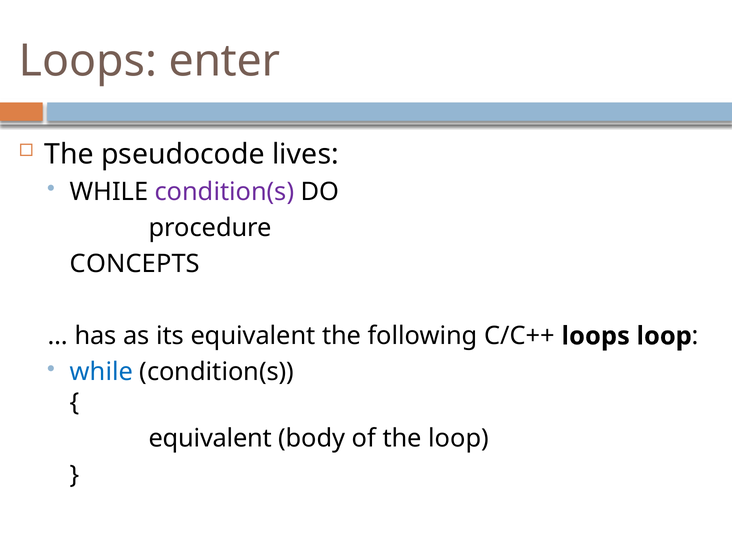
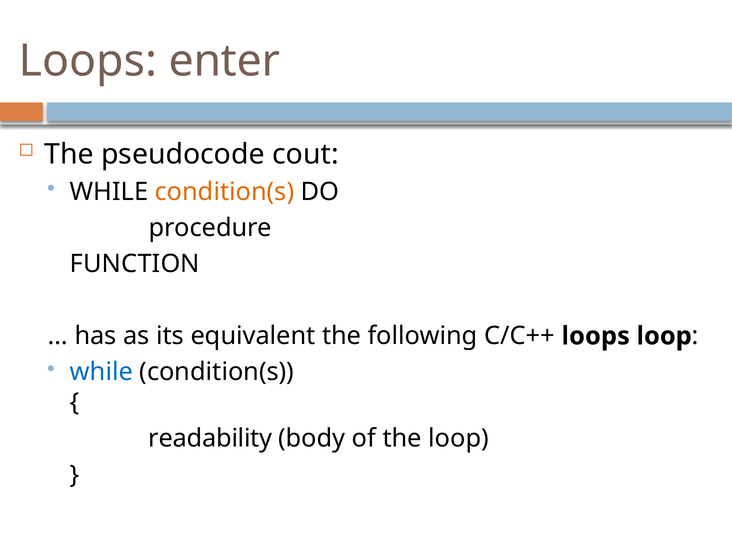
lives: lives -> cout (305, 154)
condition(s colour: purple -> orange (224, 192)
CONCEPTS: CONCEPTS -> FUNCTION (135, 264)
equivalent: equivalent -> readability (210, 439)
